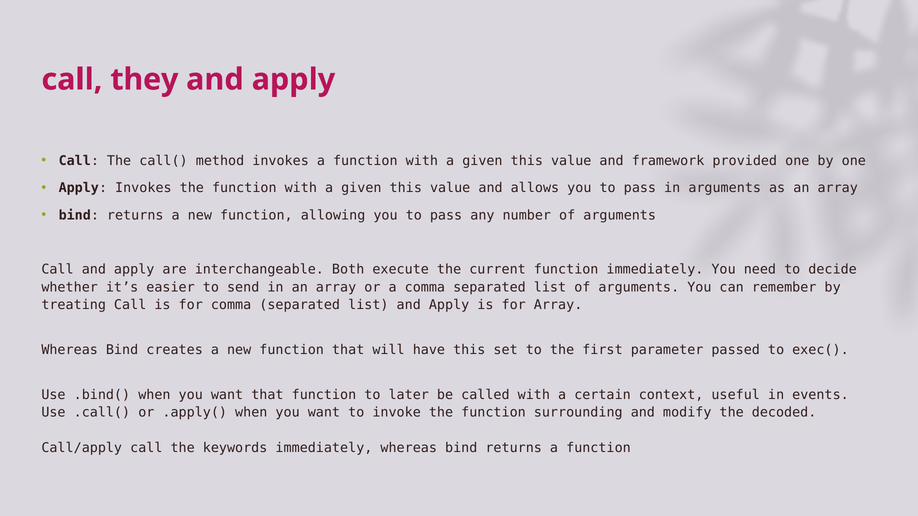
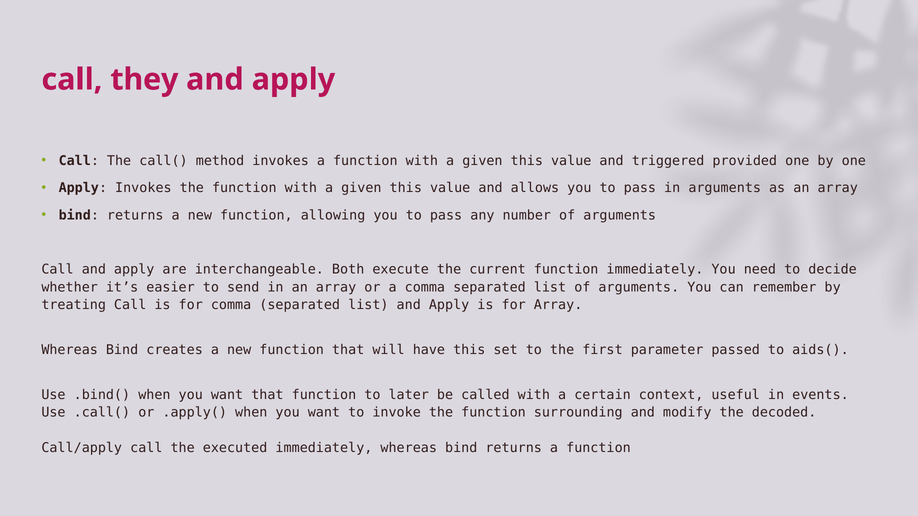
framework: framework -> triggered (668, 161)
exec(: exec( -> aids( (820, 350)
keywords: keywords -> executed (235, 448)
